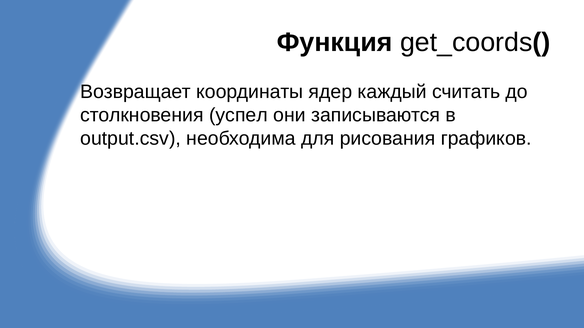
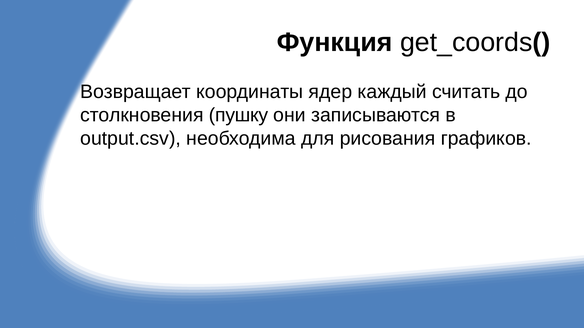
успел: успел -> пушку (239, 115)
